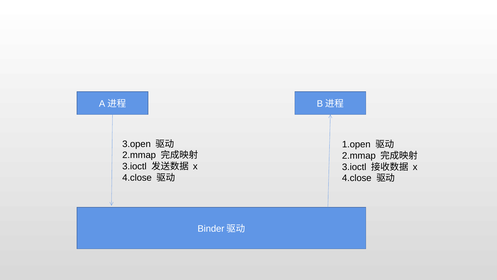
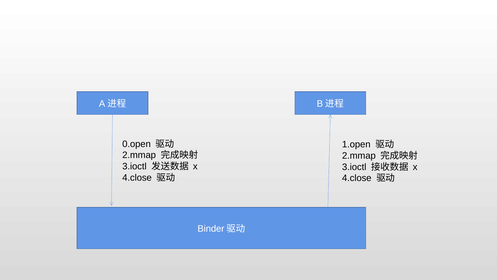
3.open: 3.open -> 0.open (137, 144)
